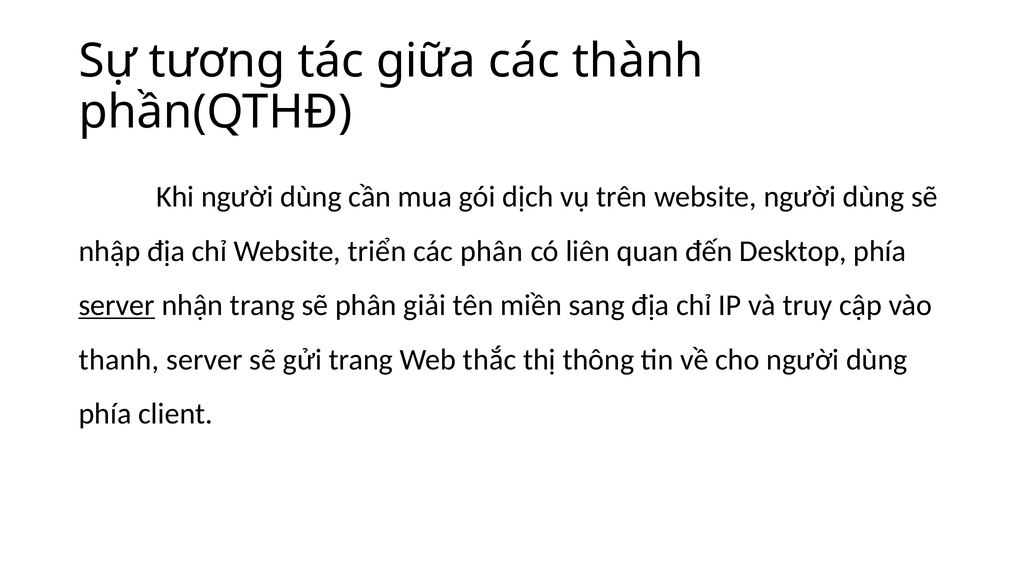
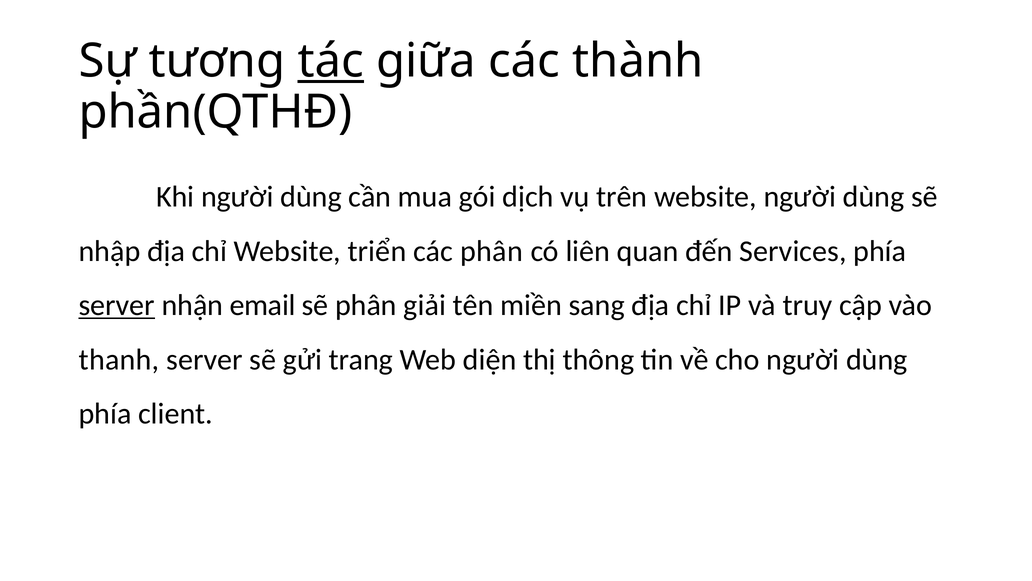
tác underline: none -> present (331, 61)
Desktop: Desktop -> Services (793, 251)
nhận trang: trang -> email (263, 305)
thắc: thắc -> diện (490, 359)
